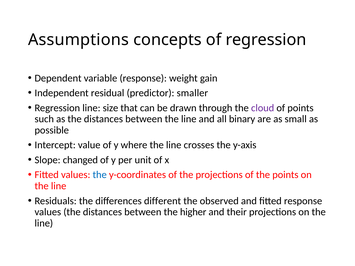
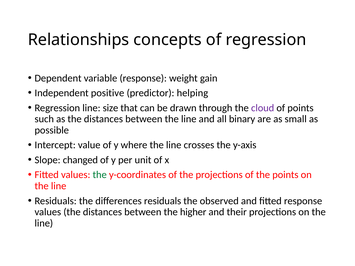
Assumptions: Assumptions -> Relationships (79, 40)
residual: residual -> positive (108, 93)
smaller: smaller -> helping (192, 93)
the colour: blue -> green (100, 175)
differences different: different -> residuals (163, 201)
